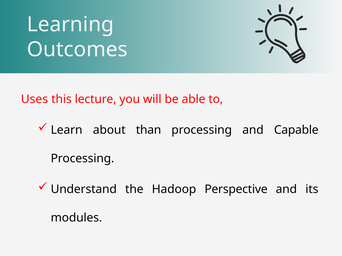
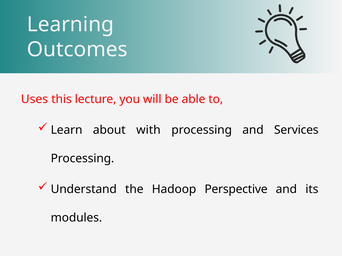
than: than -> with (148, 130)
Capable: Capable -> Services (296, 130)
